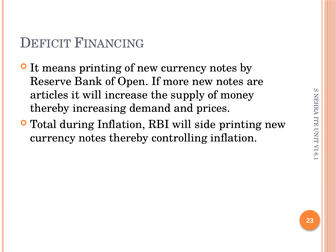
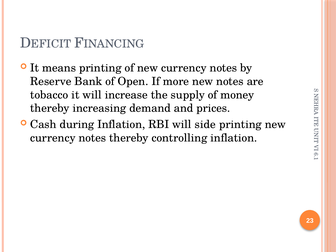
articles: articles -> tobacco (49, 95)
Total: Total -> Cash (43, 125)
